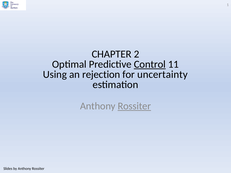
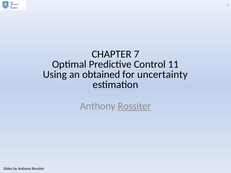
2: 2 -> 7 (137, 54)
Control underline: present -> none (150, 64)
rejection: rejection -> obtained (101, 75)
